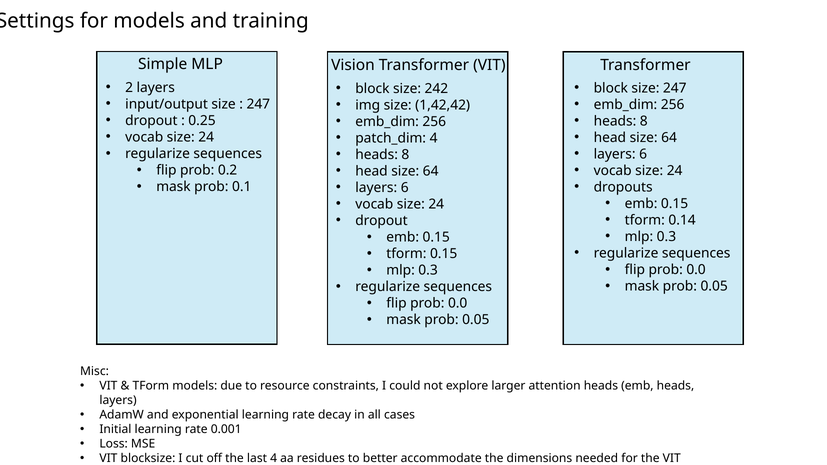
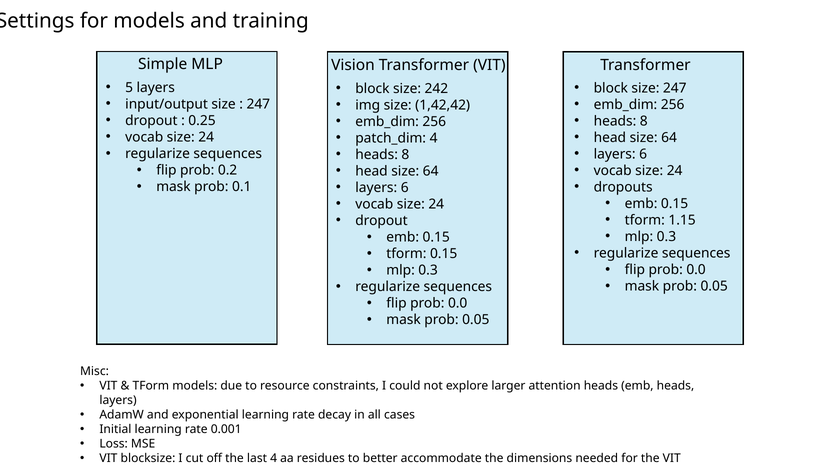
2: 2 -> 5 (129, 88)
0.14: 0.14 -> 1.15 (682, 220)
